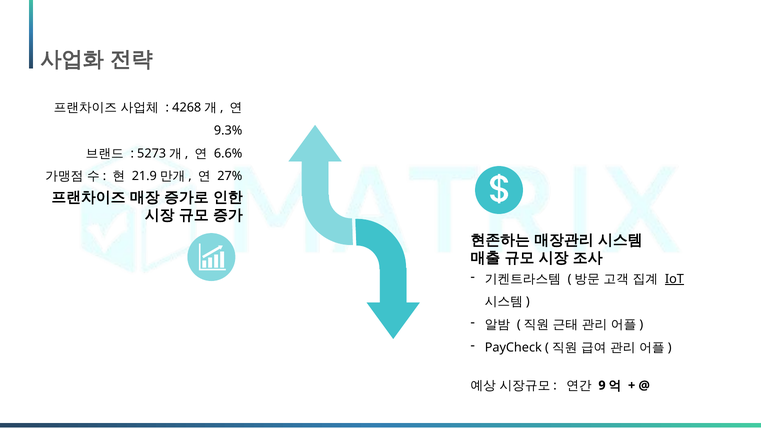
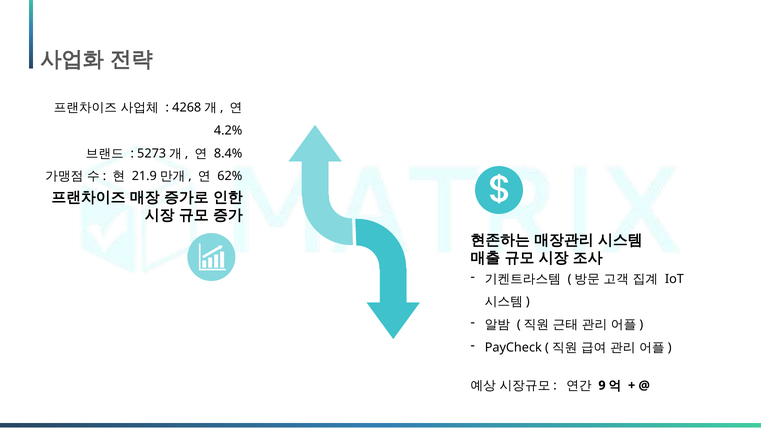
9.3%: 9.3% -> 4.2% (228, 131)
6.6%: 6.6% -> 8.4% (228, 153)
27%: 27% -> 62% (230, 176)
IoT underline: present -> none (674, 279)
